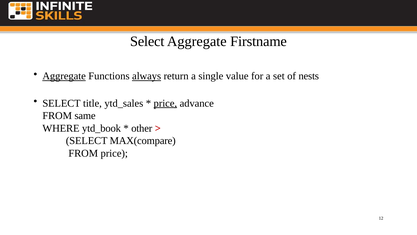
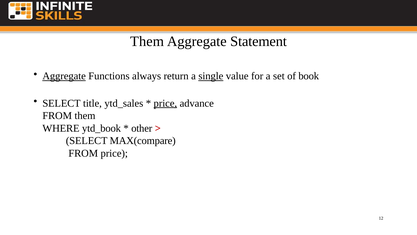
Select: Select -> Them (147, 41)
Firstname: Firstname -> Statement (259, 41)
always underline: present -> none (147, 76)
single underline: none -> present (211, 76)
nests: nests -> book (309, 76)
FROM same: same -> them (85, 116)
